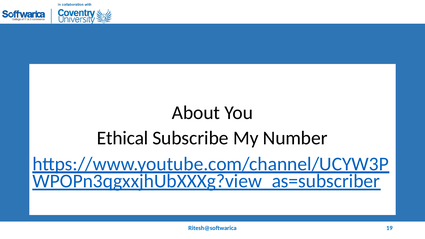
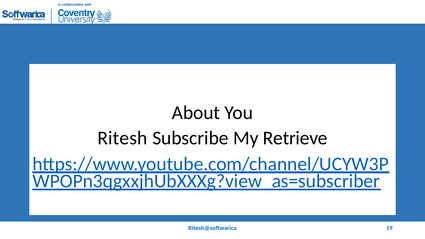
Ethical: Ethical -> Ritesh (122, 138)
Number: Number -> Retrieve (295, 138)
